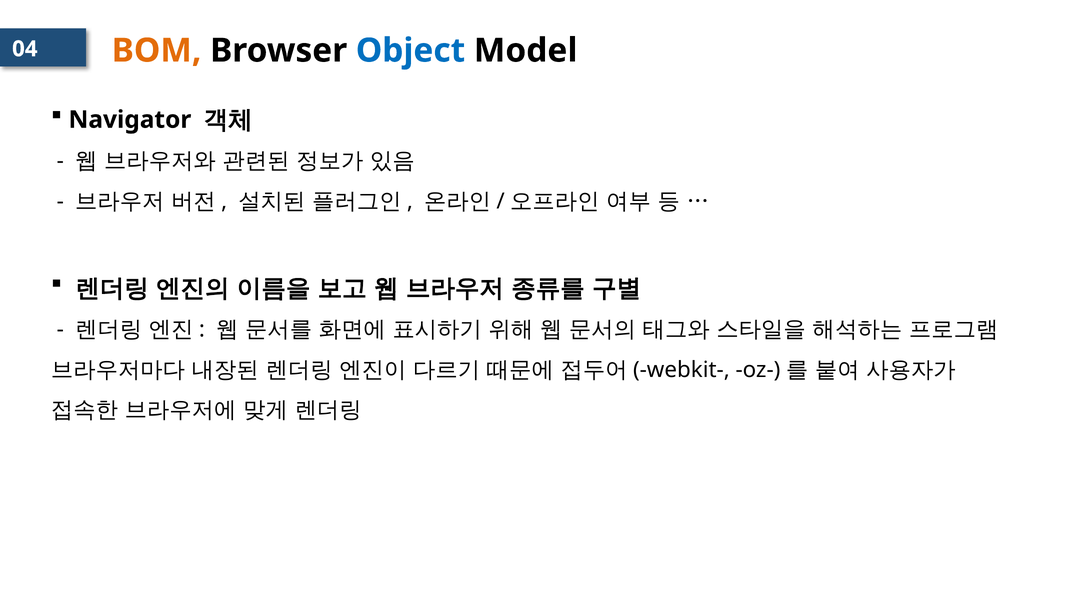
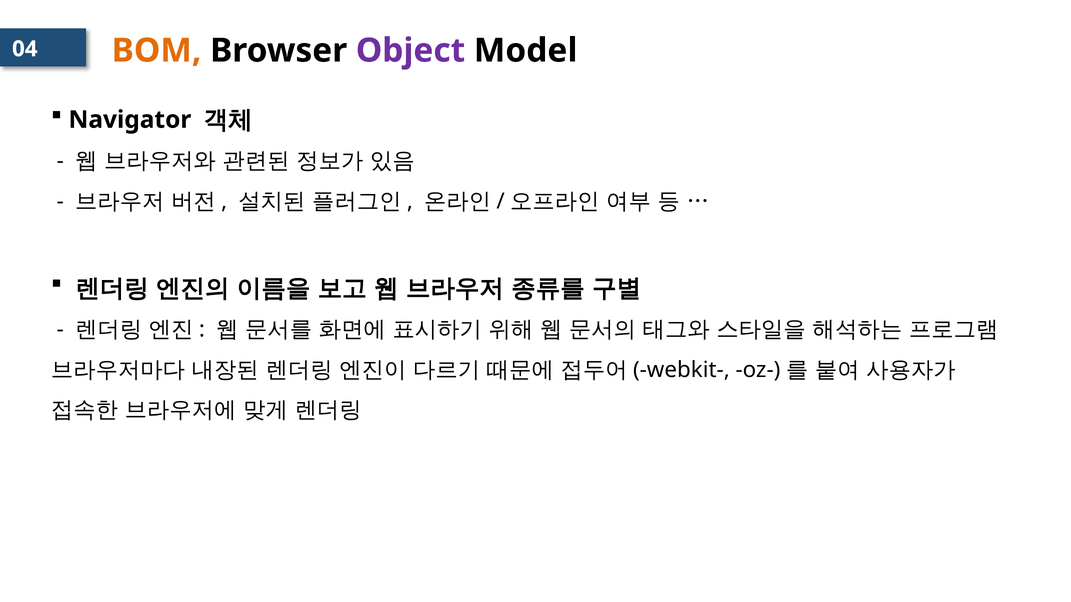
Object colour: blue -> purple (410, 51)
